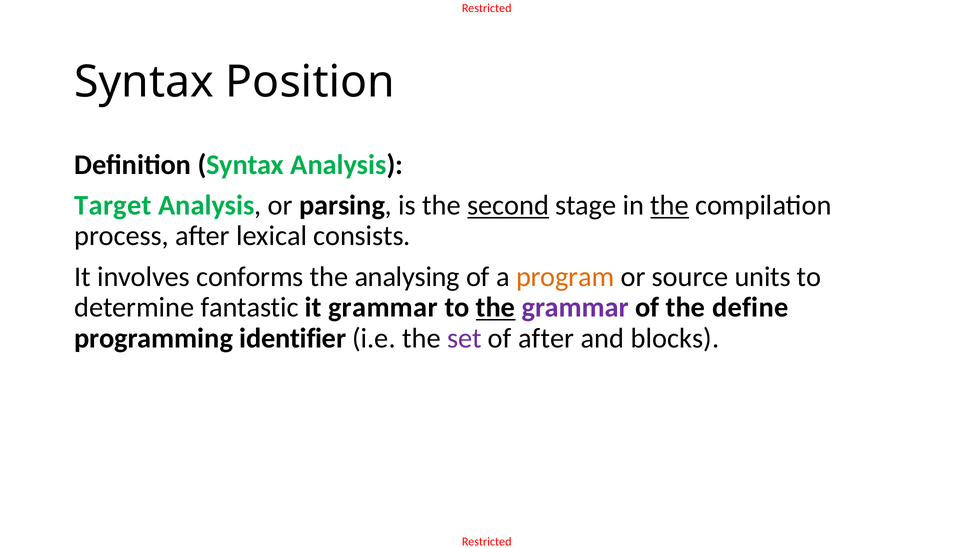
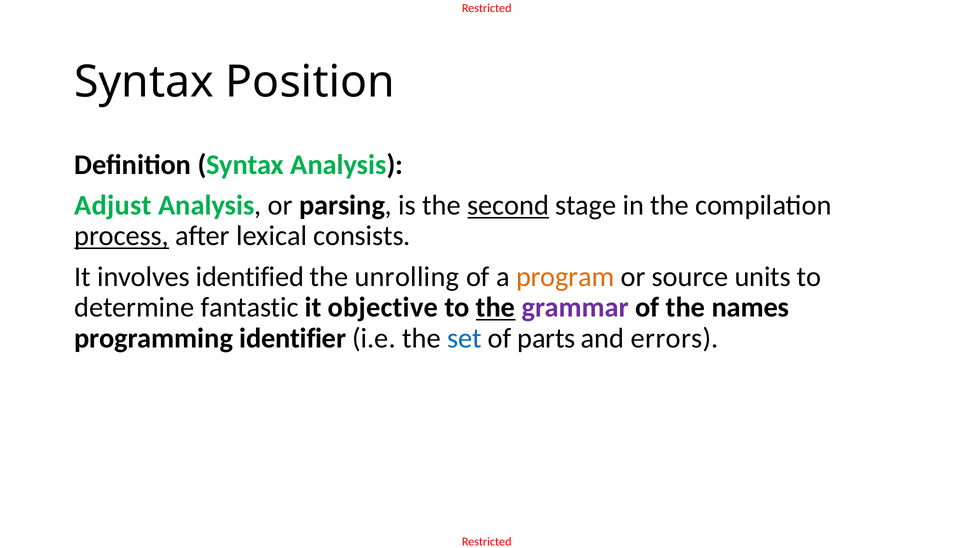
Target: Target -> Adjust (113, 205)
the underline: present -> none (670, 205)
process underline: none -> present (122, 236)
conforms: conforms -> identified (250, 277)
analysing: analysing -> unrolling (407, 277)
it grammar: grammar -> objective (383, 307)
define: define -> names (750, 307)
set colour: purple -> blue (464, 338)
of after: after -> parts (546, 338)
blocks: blocks -> errors (675, 338)
